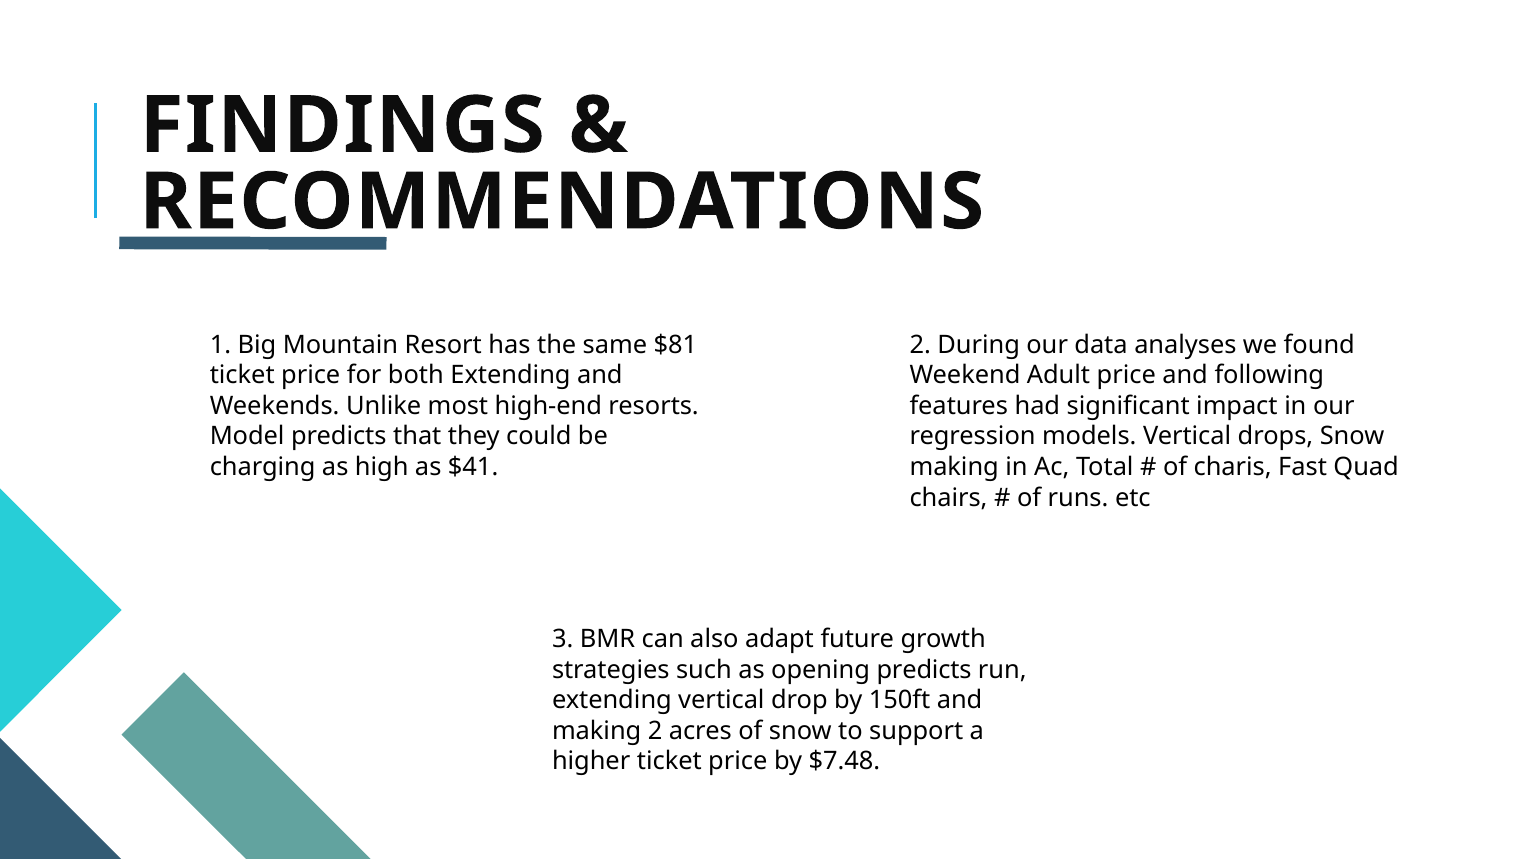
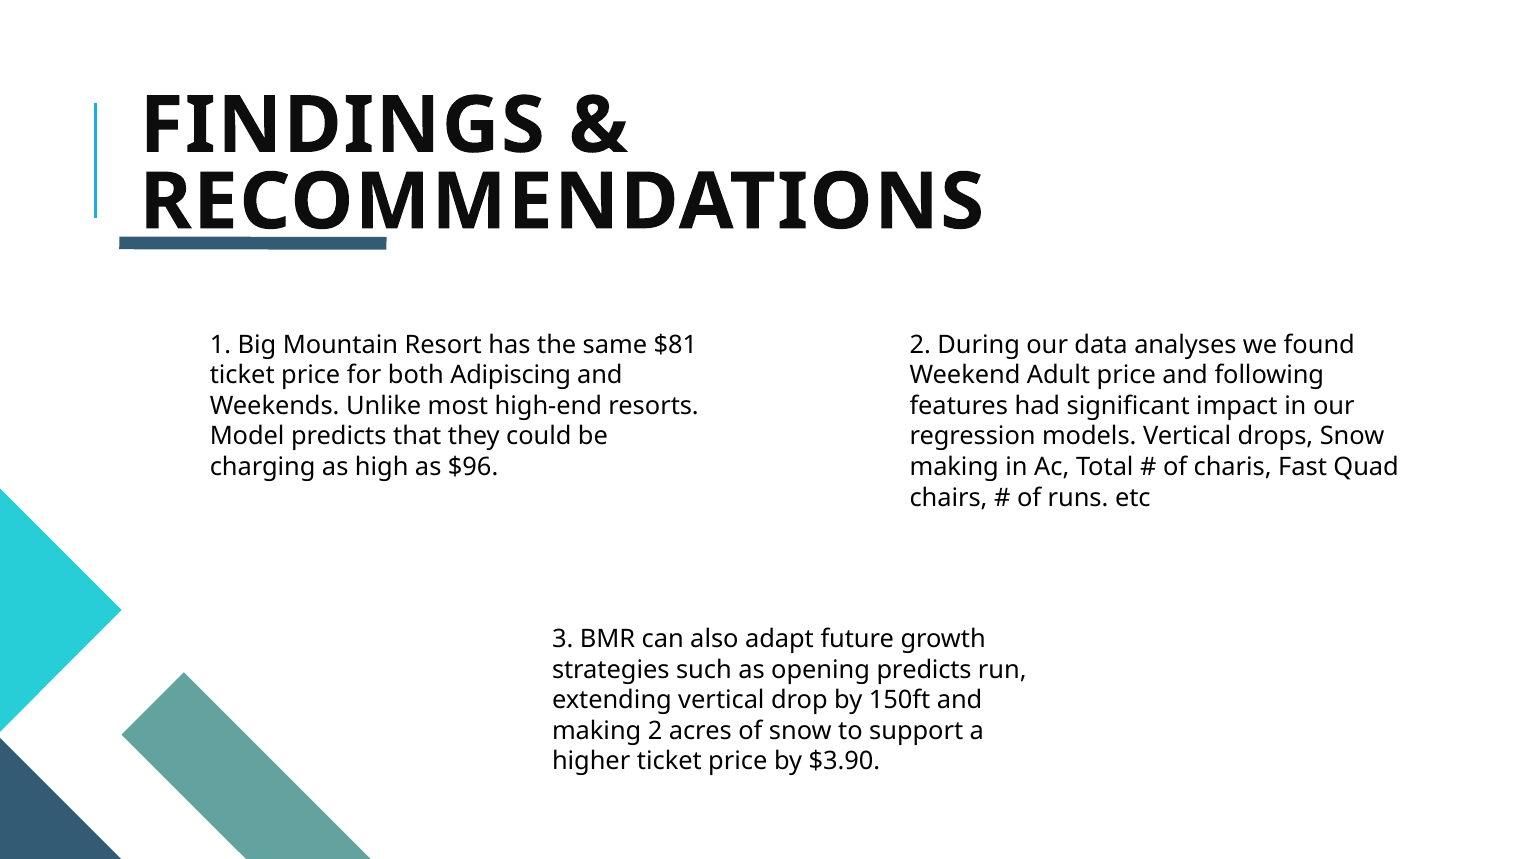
both Extending: Extending -> Adipiscing (511, 375)
$41: $41 -> $96 (473, 467)
$7.48: $7.48 -> $3.90 (844, 761)
